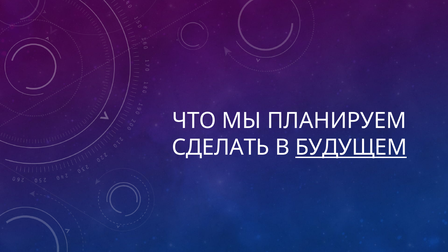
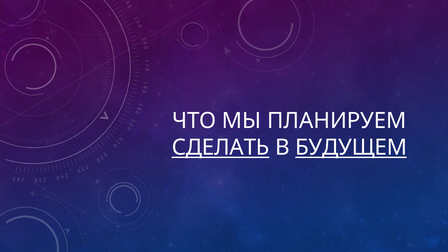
СДЕЛАТЬ underline: none -> present (221, 148)
